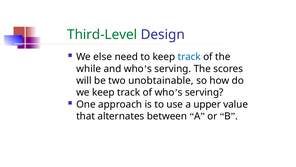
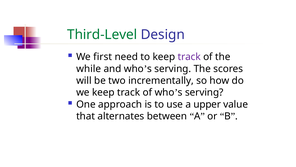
else: else -> first (103, 57)
track colour: blue -> purple (189, 57)
unobtainable: unobtainable -> incrementally (161, 80)
